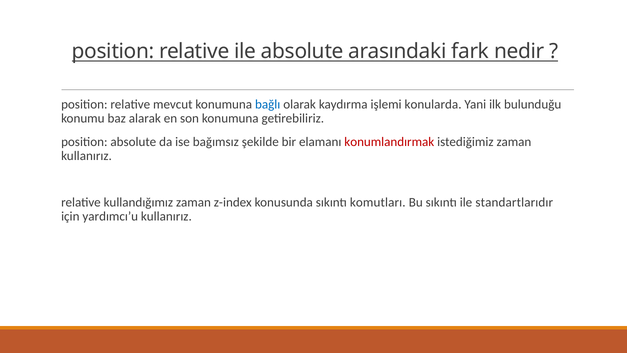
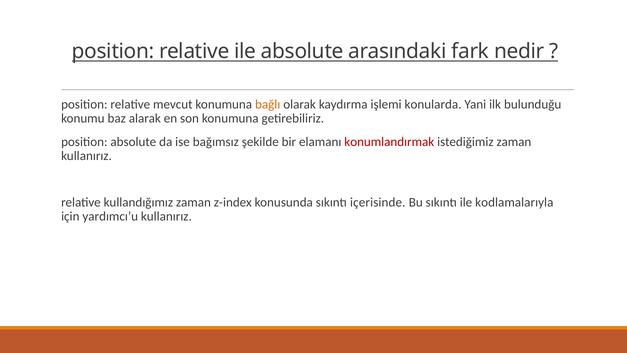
bağlı colour: blue -> orange (268, 104)
komutları: komutları -> içerisinde (378, 202)
standartlarıdır: standartlarıdır -> kodlamalarıyla (514, 202)
